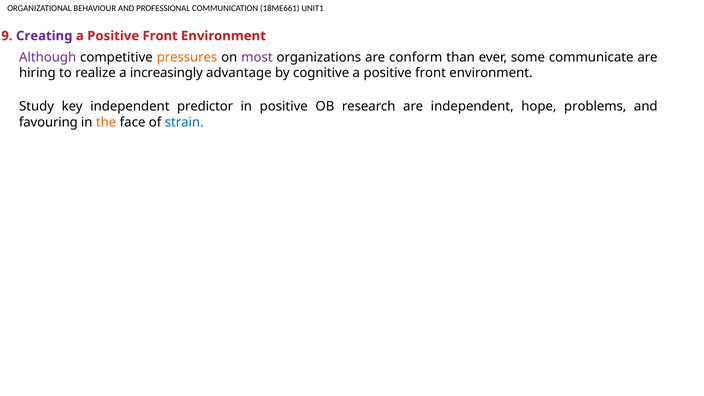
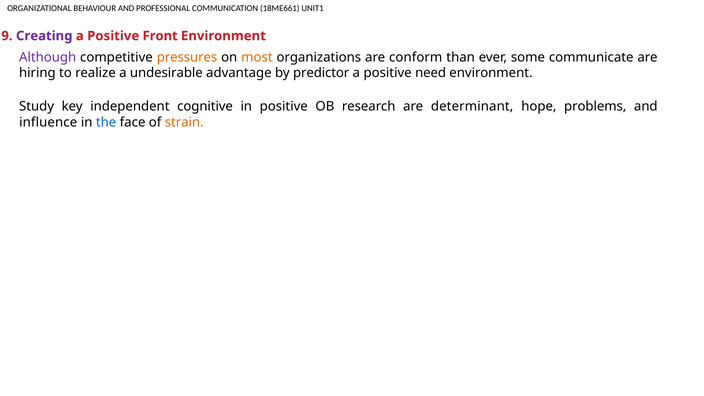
most colour: purple -> orange (257, 57)
increasingly: increasingly -> undesirable (166, 73)
cognitive: cognitive -> predictor (321, 73)
front: front -> need (431, 73)
predictor: predictor -> cognitive (205, 106)
are independent: independent -> determinant (472, 106)
favouring: favouring -> influence (48, 122)
the colour: orange -> blue (106, 122)
strain colour: blue -> orange (184, 122)
